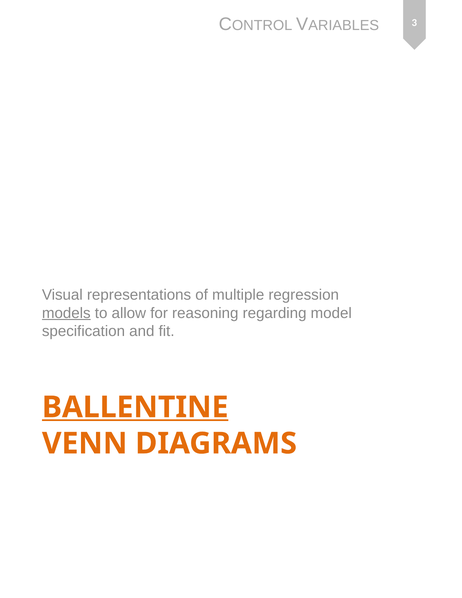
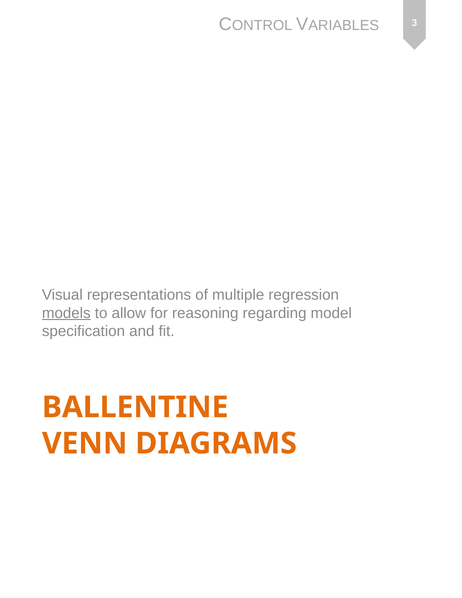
BALLENTINE underline: present -> none (135, 407)
